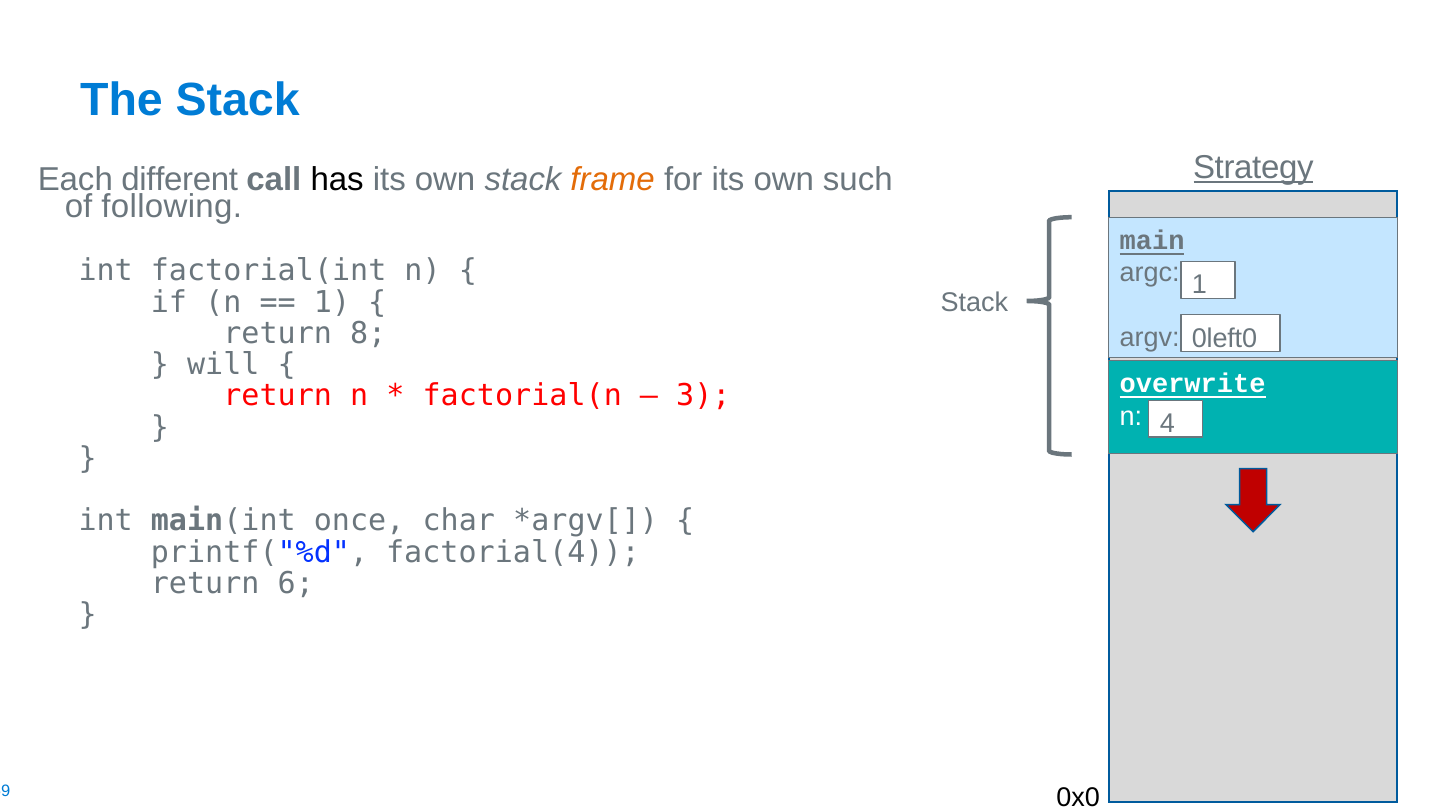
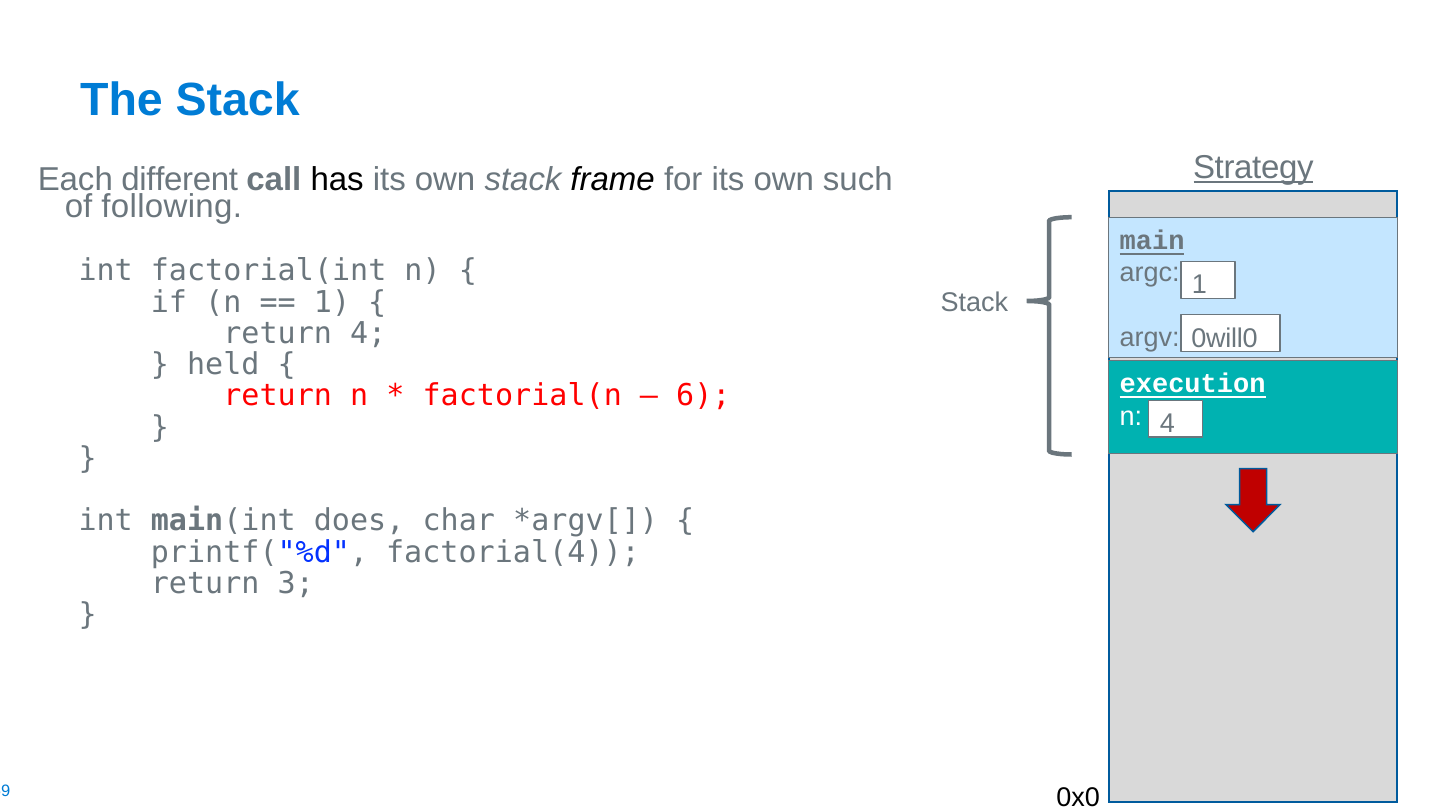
frame colour: orange -> black (613, 179)
return 8: 8 -> 4 (368, 333)
0left0: 0left0 -> 0will0 (1225, 338)
will: will -> held (223, 365)
overwrite: overwrite -> execution (1193, 384)
3: 3 -> 6 (703, 396)
once: once -> does (359, 521)
6: 6 -> 3 (296, 583)
